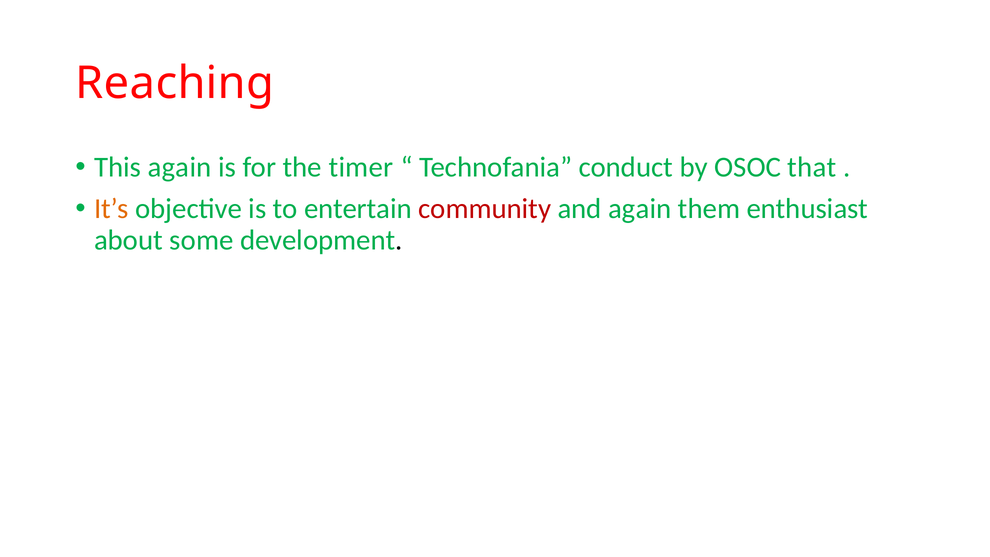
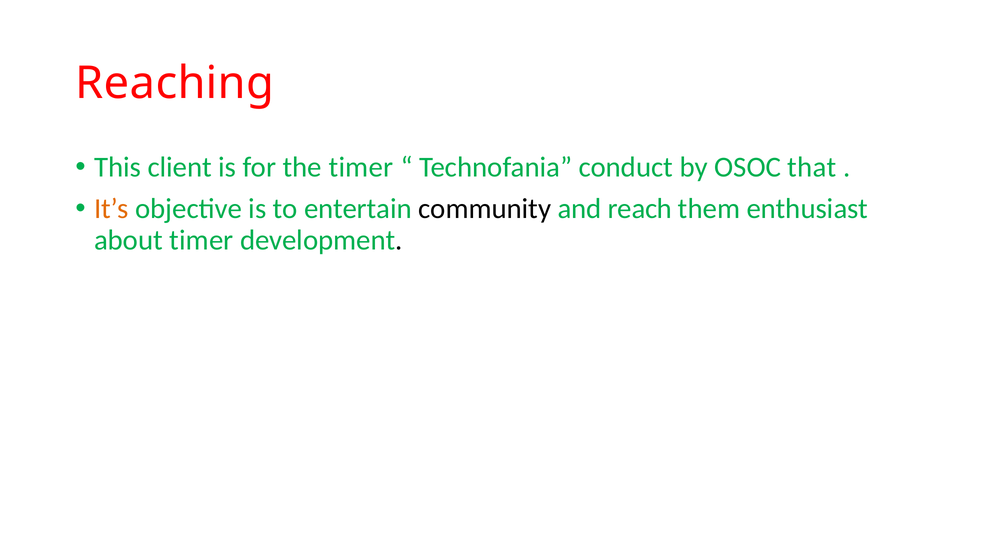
This again: again -> client (180, 167)
community colour: red -> black (485, 209)
and again: again -> reach (640, 209)
about some: some -> timer (201, 240)
